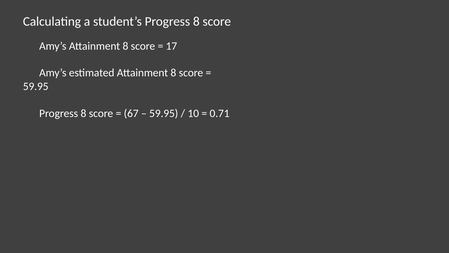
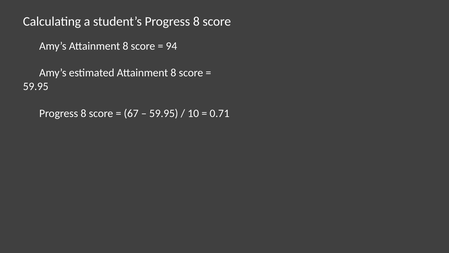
17: 17 -> 94 (171, 46)
